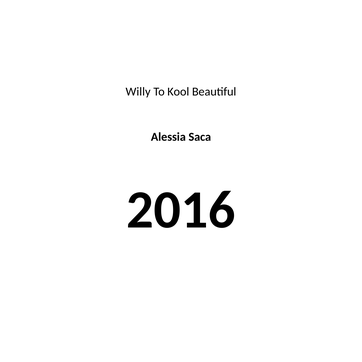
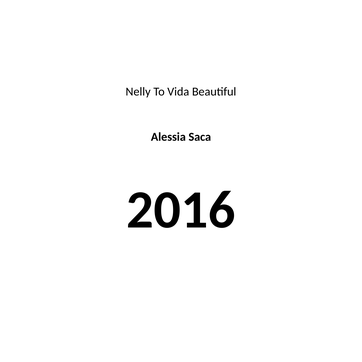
Willy: Willy -> Nelly (138, 92)
Kool: Kool -> Vida (178, 92)
